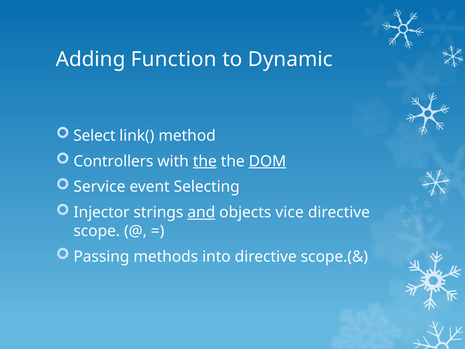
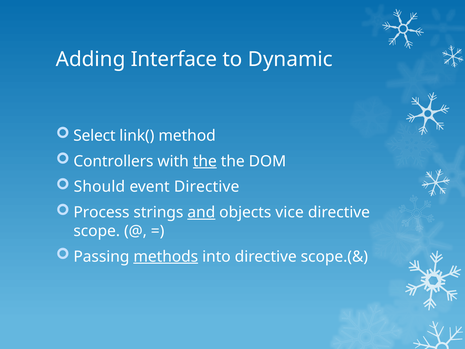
Function: Function -> Interface (174, 59)
DOM underline: present -> none (267, 161)
Service: Service -> Should (99, 187)
event Selecting: Selecting -> Directive (207, 187)
Injector: Injector -> Process (101, 212)
methods underline: none -> present (166, 256)
